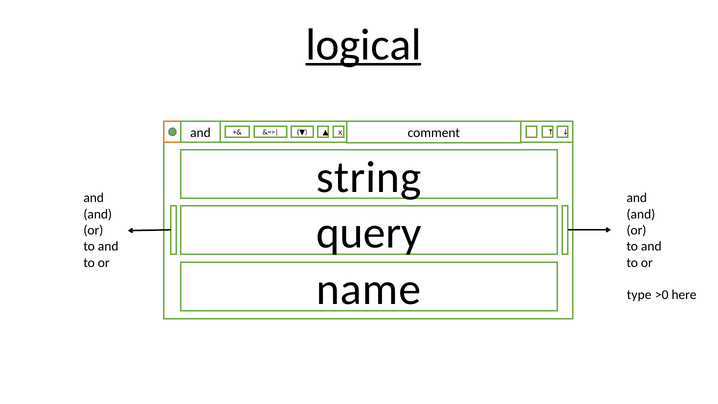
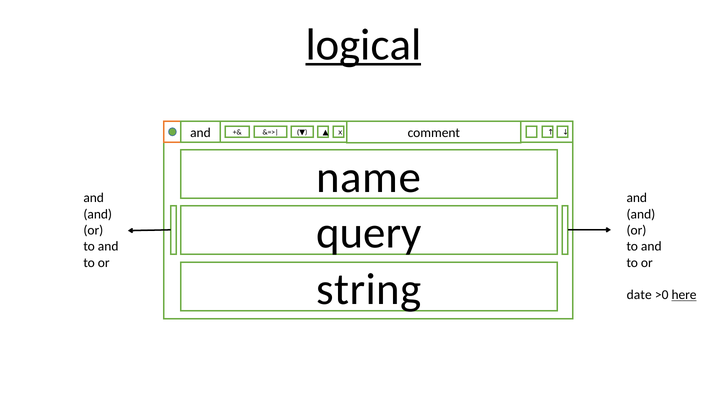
string: string -> name (369, 177)
name: name -> string (369, 289)
type: type -> date (639, 295)
here underline: none -> present (684, 295)
